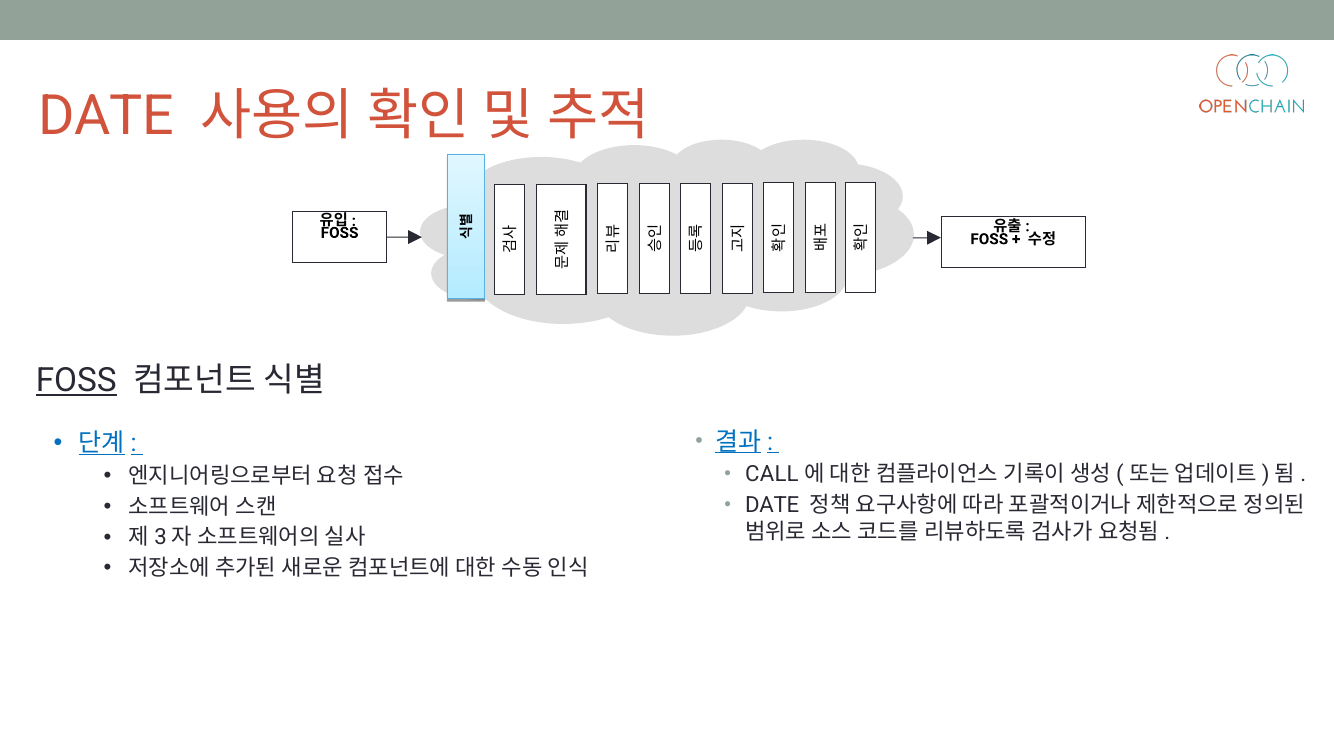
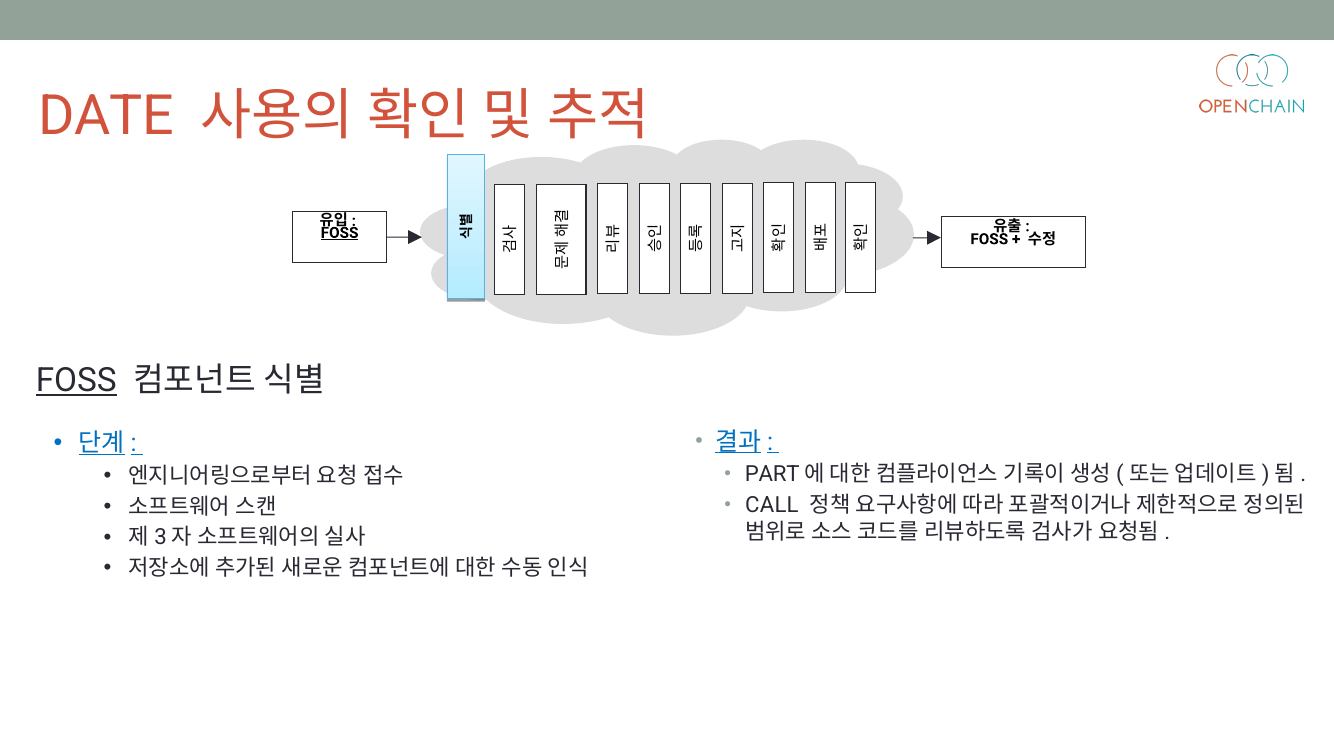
FOSS underline: none -> present (340, 233)
CALL: CALL -> PART (772, 475)
DATE: DATE -> CALL (772, 506)
